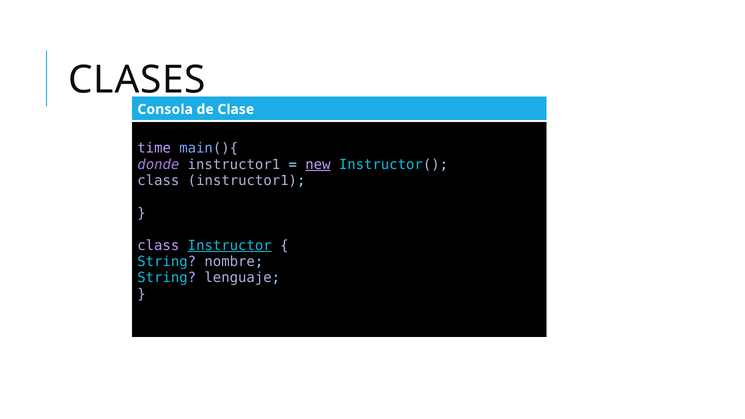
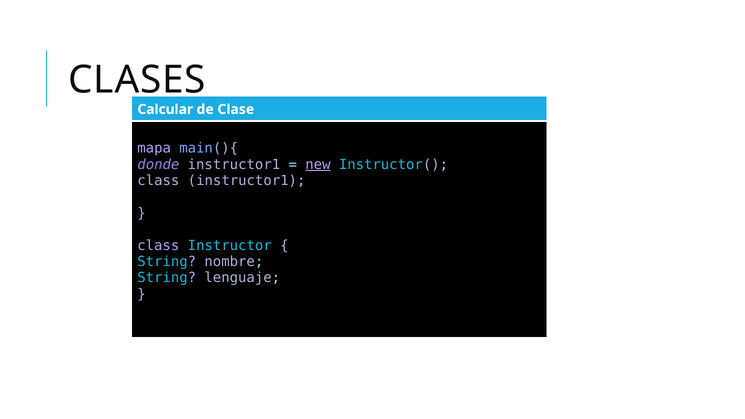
Consola: Consola -> Calcular (165, 109)
time: time -> mapa (154, 148)
Instructor underline: present -> none (230, 245)
